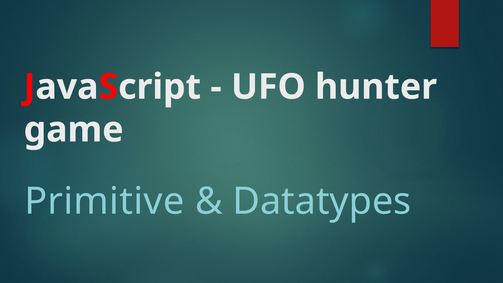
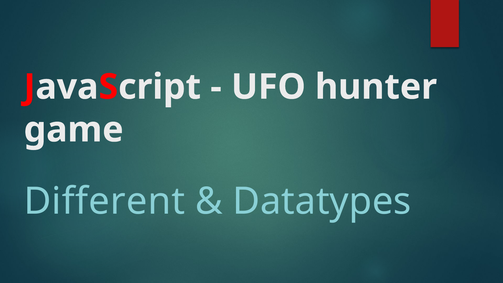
Primitive: Primitive -> Different (104, 201)
